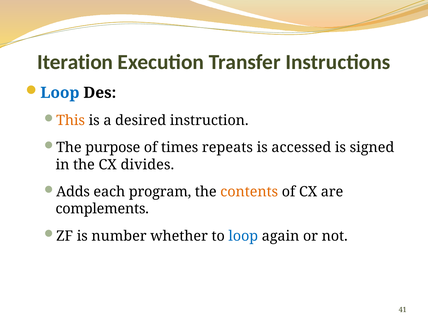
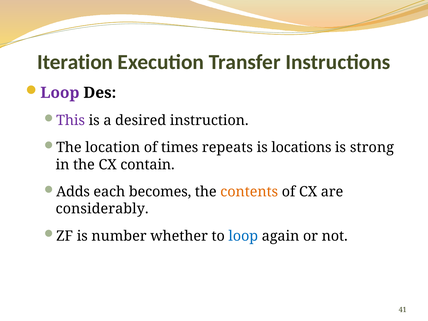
Loop colour: blue -> purple (60, 93)
This colour: orange -> purple (71, 120)
purpose: purpose -> location (113, 148)
accessed: accessed -> locations (301, 148)
signed: signed -> strong (372, 148)
divides: divides -> contain (147, 165)
program: program -> becomes (160, 192)
complements: complements -> considerably (102, 209)
